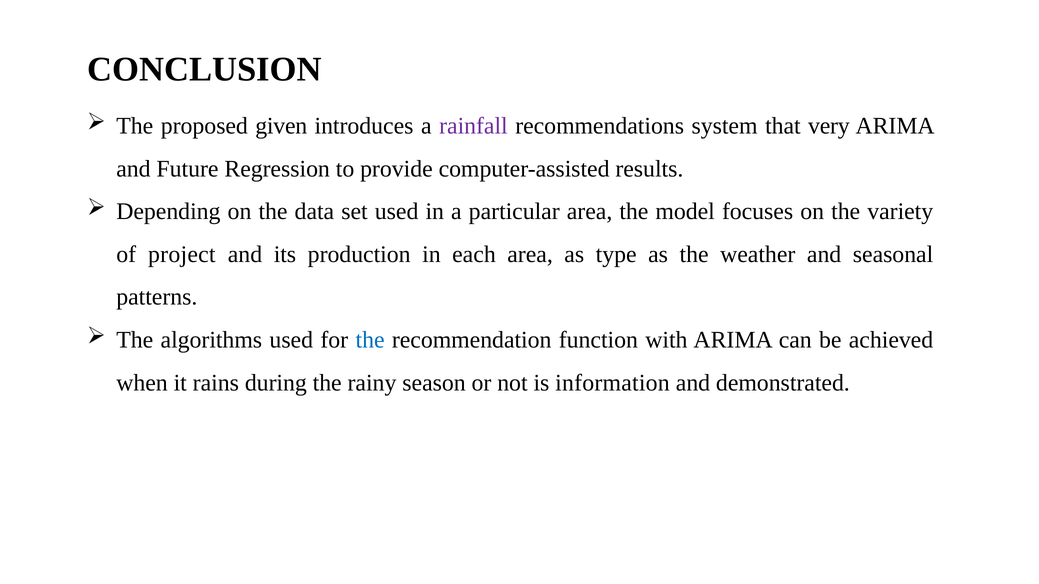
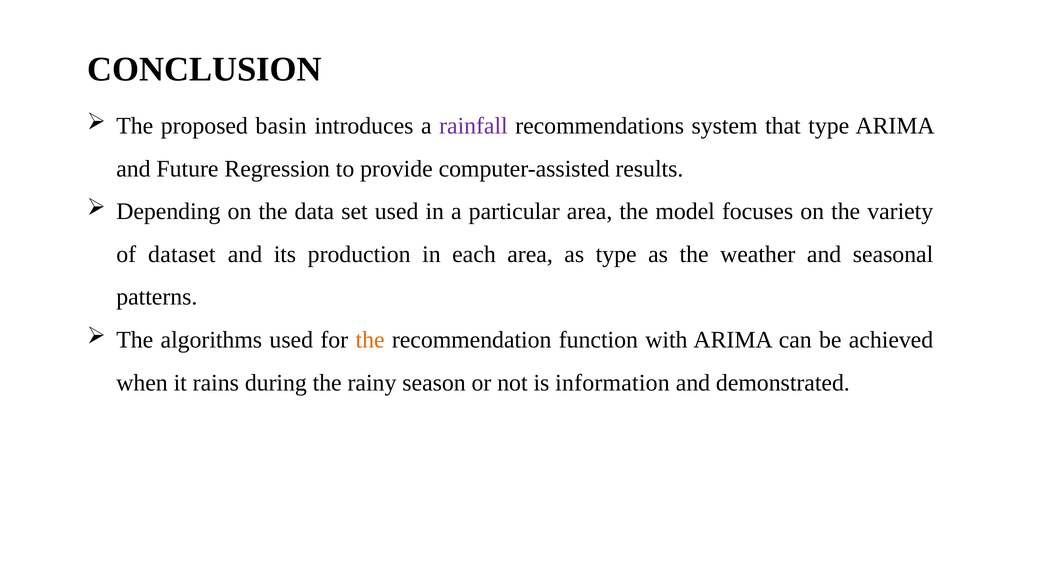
given: given -> basin (281, 126)
that very: very -> type (829, 126)
project: project -> dataset (182, 254)
the colour: blue -> orange (370, 340)
